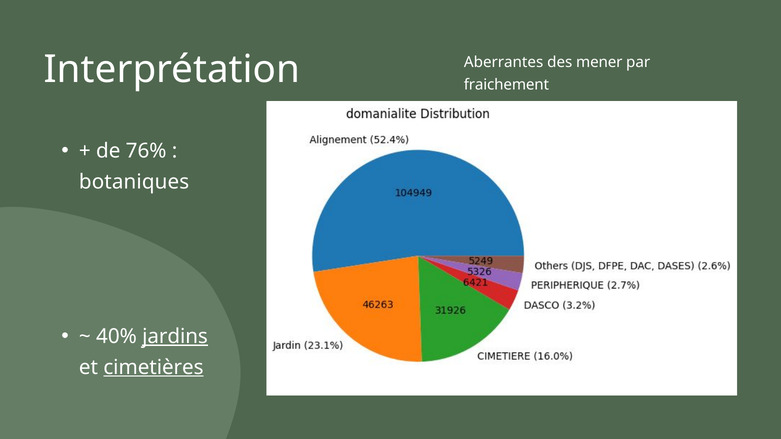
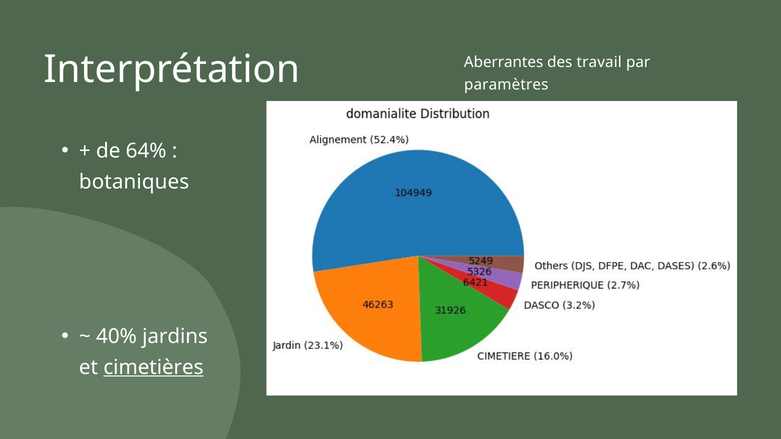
mener: mener -> travail (599, 62)
fraichement: fraichement -> paramètres (506, 85)
76%: 76% -> 64% (146, 151)
jardins underline: present -> none (175, 337)
